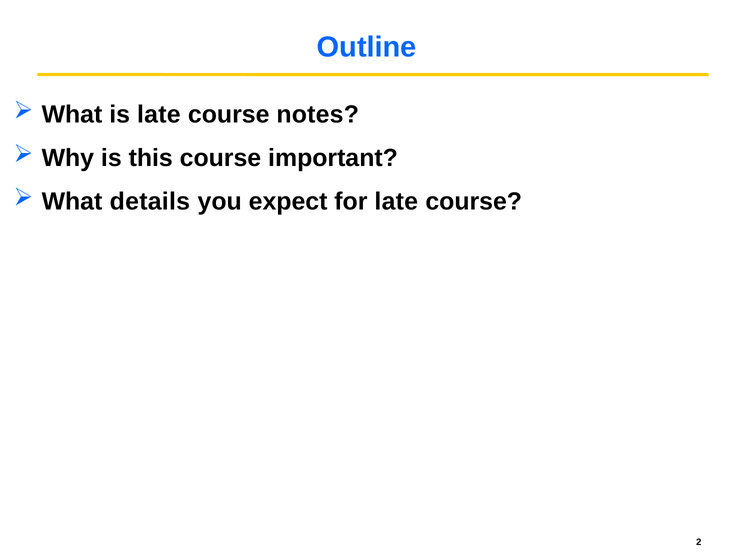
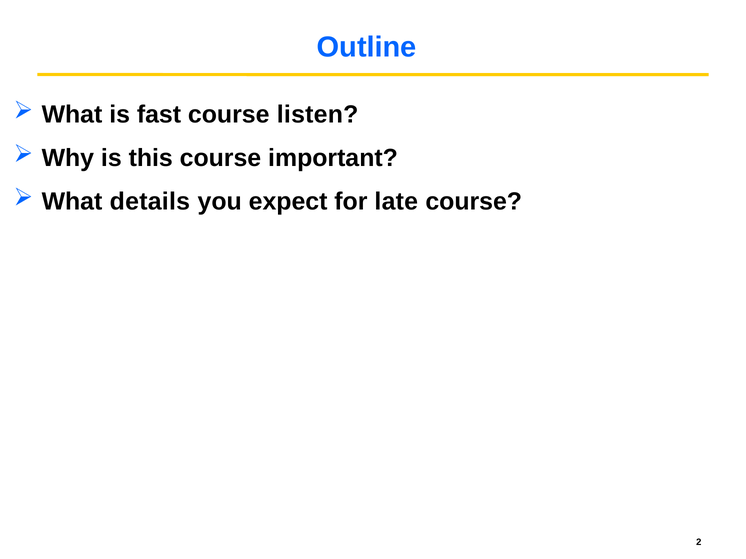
is late: late -> fast (159, 115)
notes: notes -> listen (318, 115)
